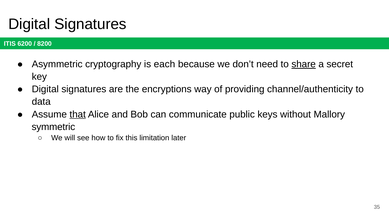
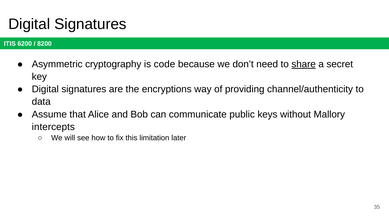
each: each -> code (164, 64)
that underline: present -> none (78, 114)
symmetric: symmetric -> intercepts (53, 127)
